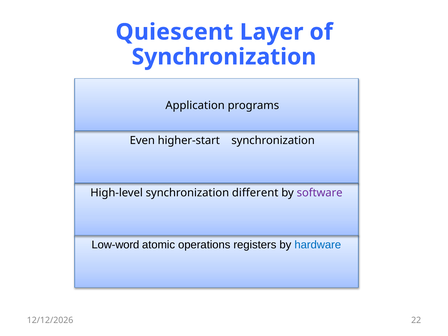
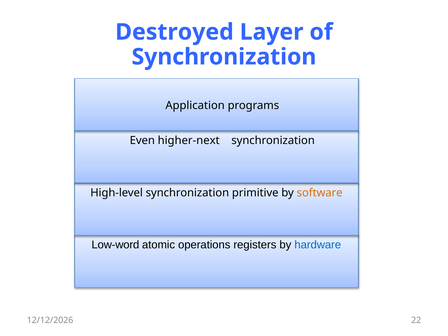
Quiescent: Quiescent -> Destroyed (174, 32)
higher-start: higher-start -> higher-next (189, 140)
different: different -> primitive (255, 193)
software colour: purple -> orange (320, 193)
